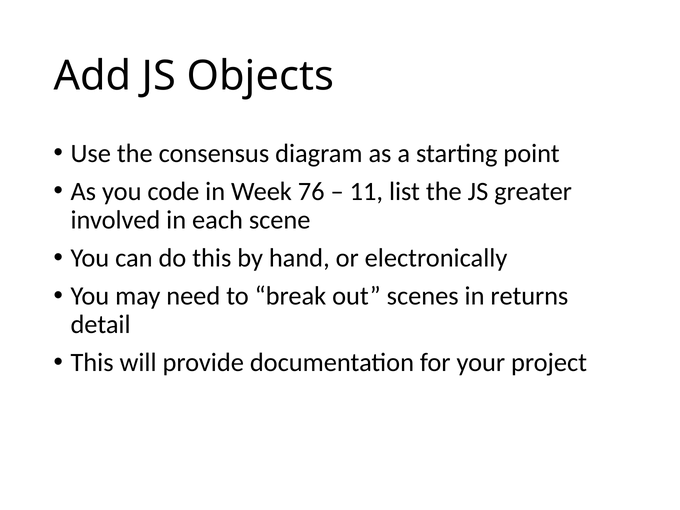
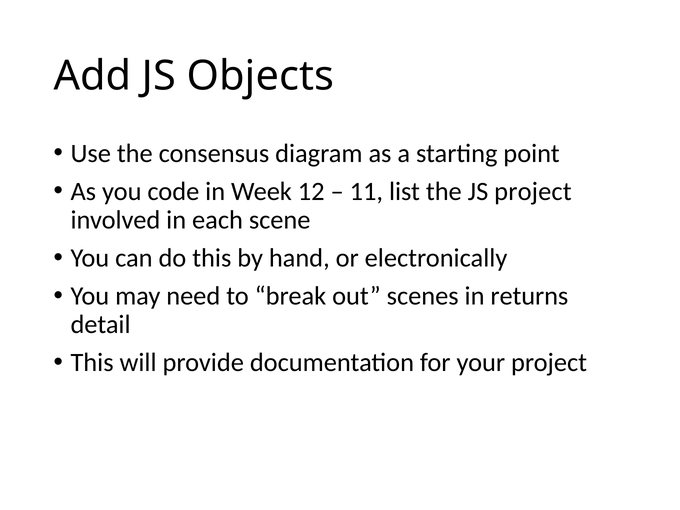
76: 76 -> 12 (311, 191)
JS greater: greater -> project (533, 191)
